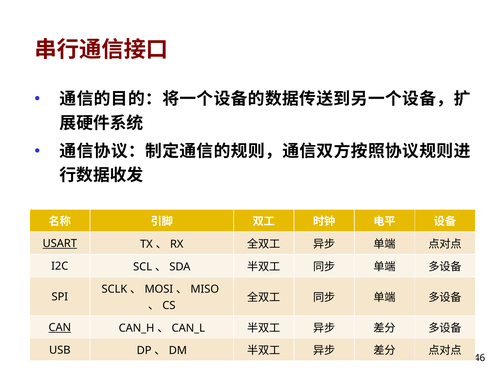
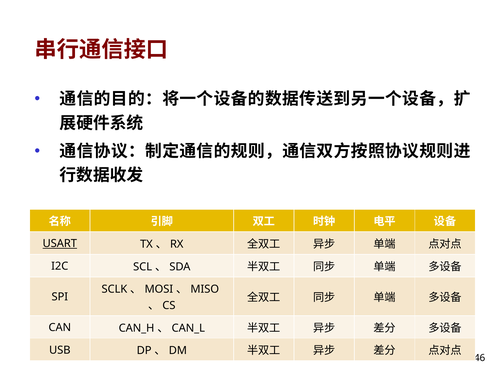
CAN underline: present -> none (60, 327)
